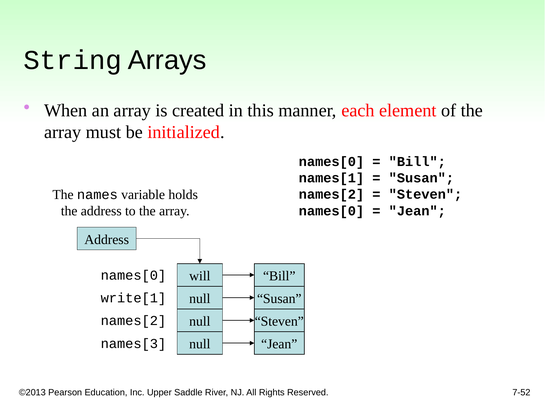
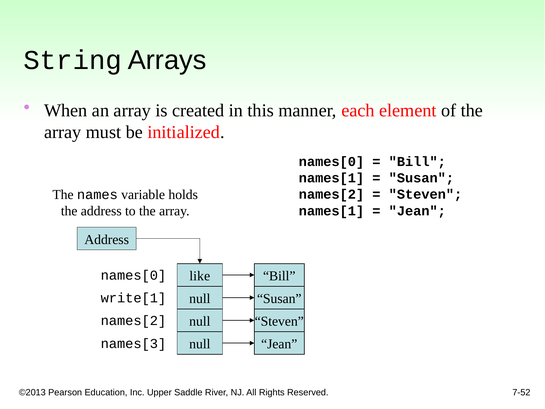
names[0: names[0 -> names[1 (331, 211)
will: will -> like (200, 276)
